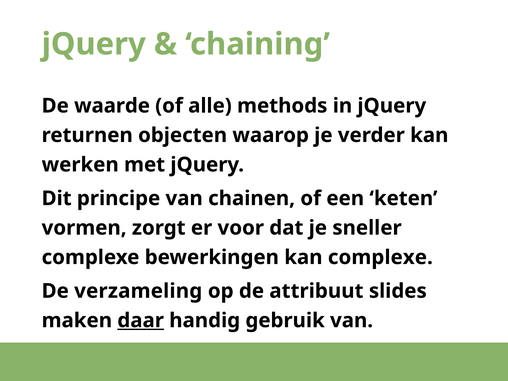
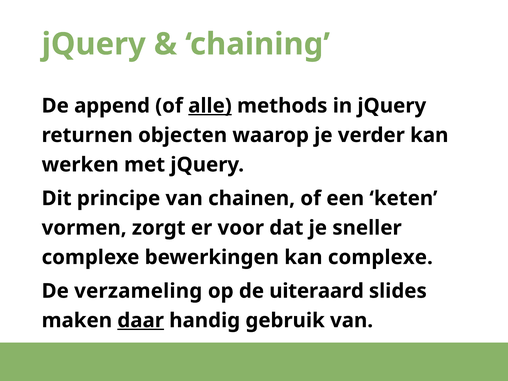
waarde: waarde -> append (112, 106)
alle underline: none -> present (210, 106)
attribuut: attribuut -> uiteraard (317, 291)
